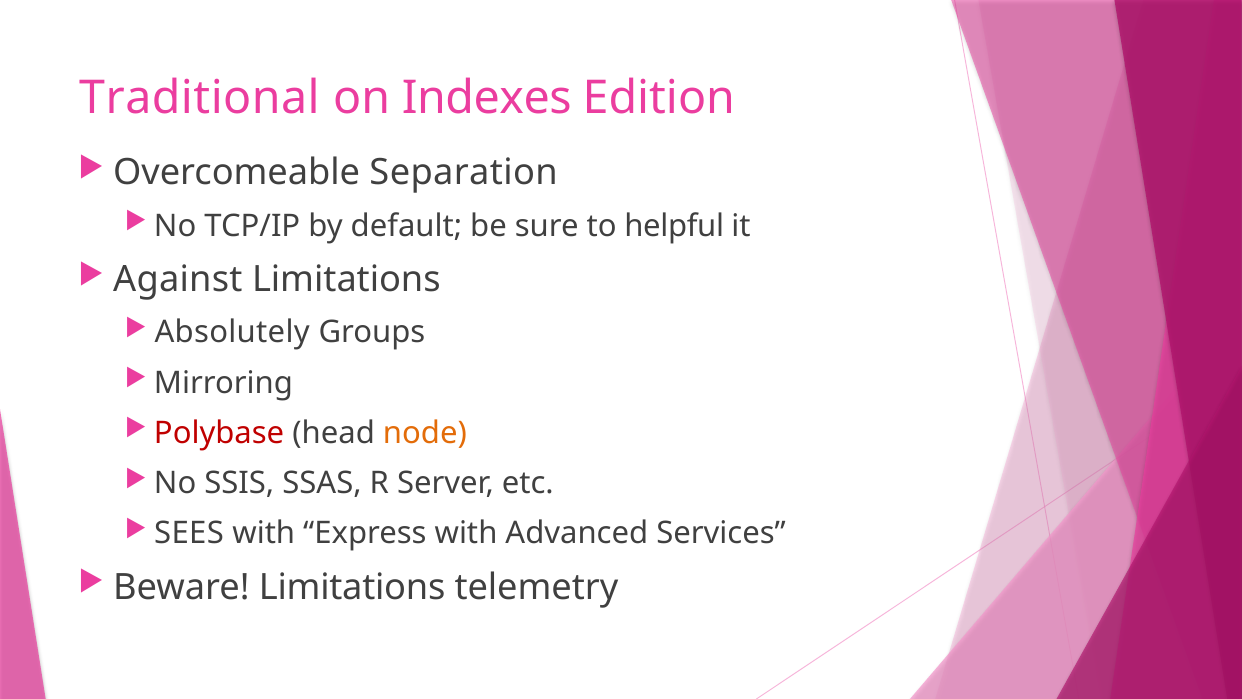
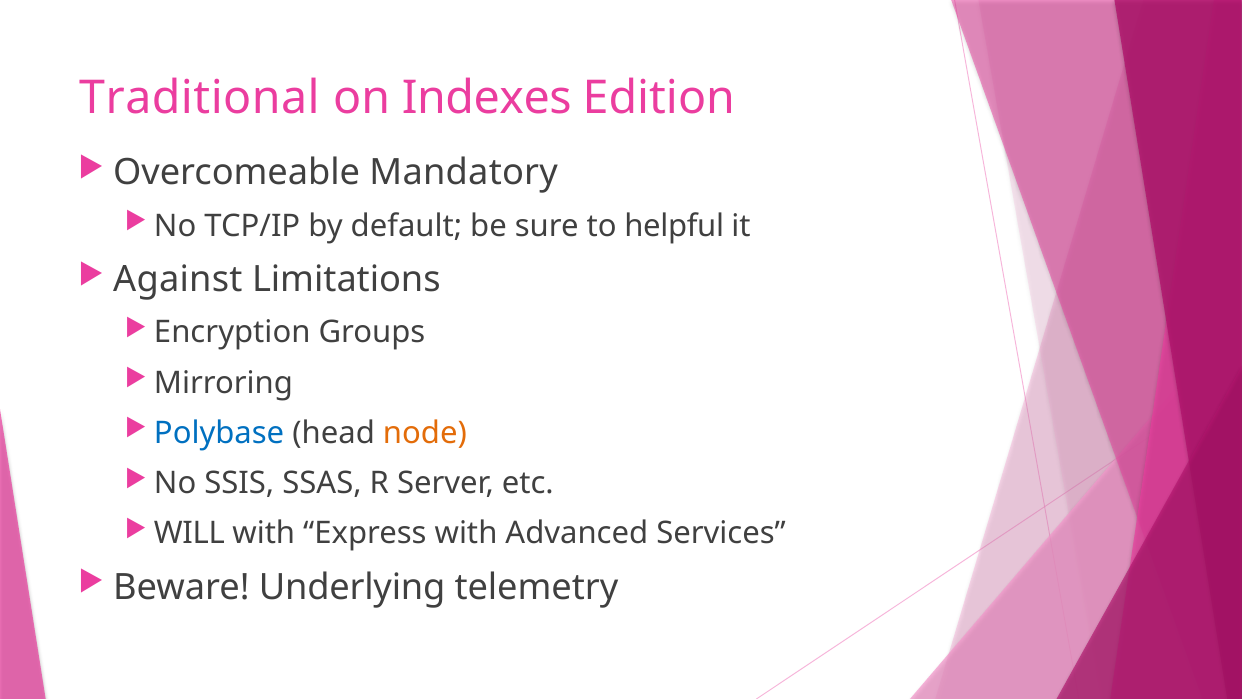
Separation: Separation -> Mandatory (464, 173)
Absolutely: Absolutely -> Encryption (232, 332)
Polybase colour: red -> blue (219, 433)
SEES: SEES -> WILL (189, 533)
Beware Limitations: Limitations -> Underlying (352, 587)
